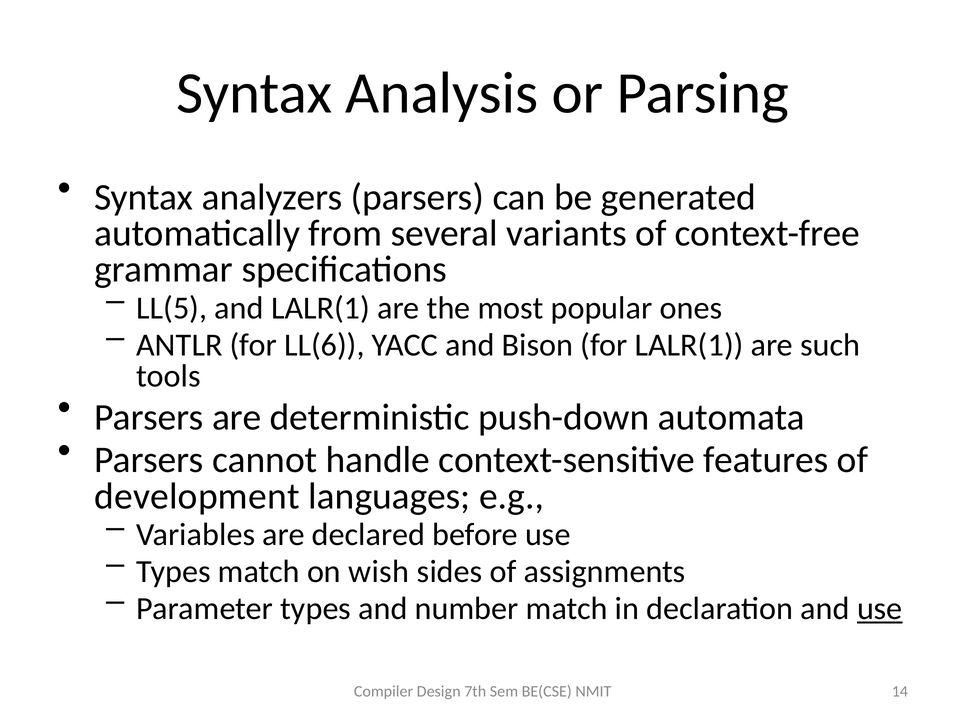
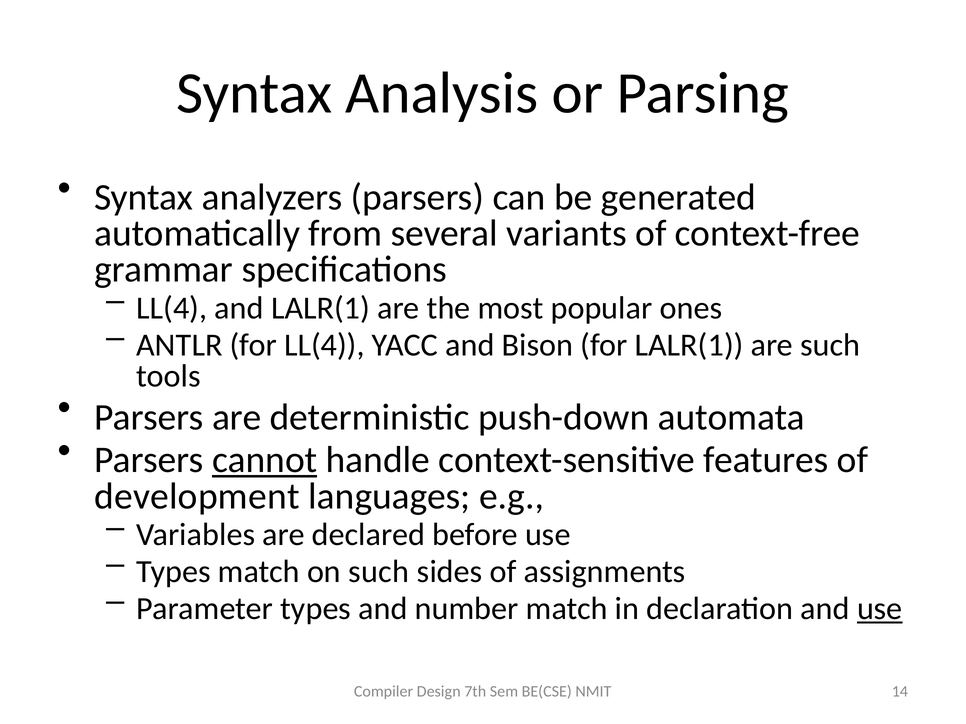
LL(5: LL(5 -> LL(4 (172, 308)
for LL(6: LL(6 -> LL(4 (324, 345)
cannot underline: none -> present (265, 460)
on wish: wish -> such (379, 572)
